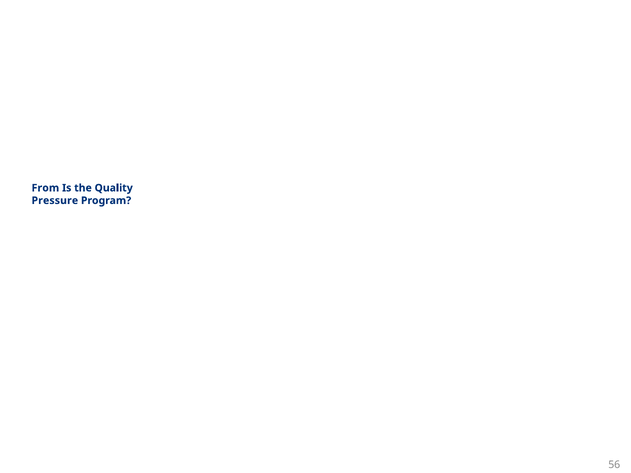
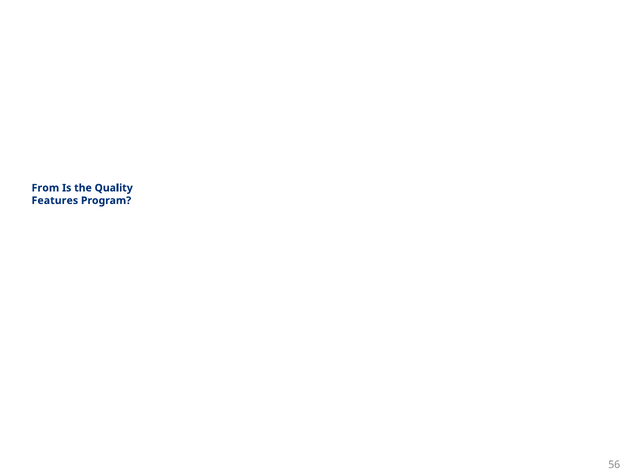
Pressure: Pressure -> Features (55, 201)
